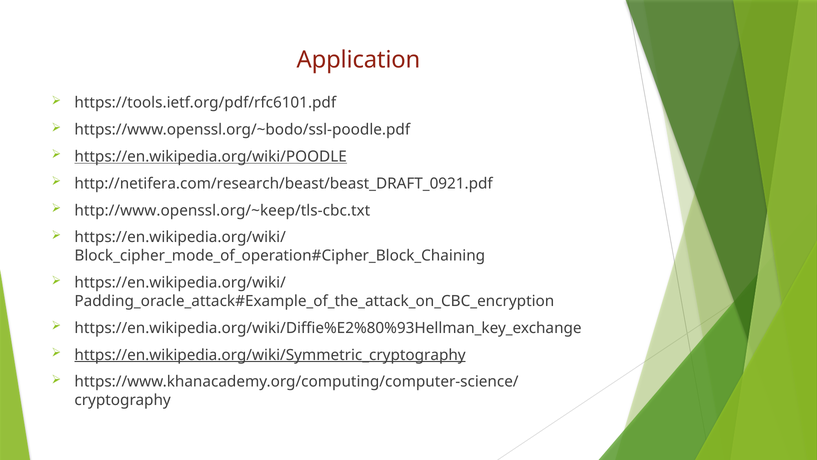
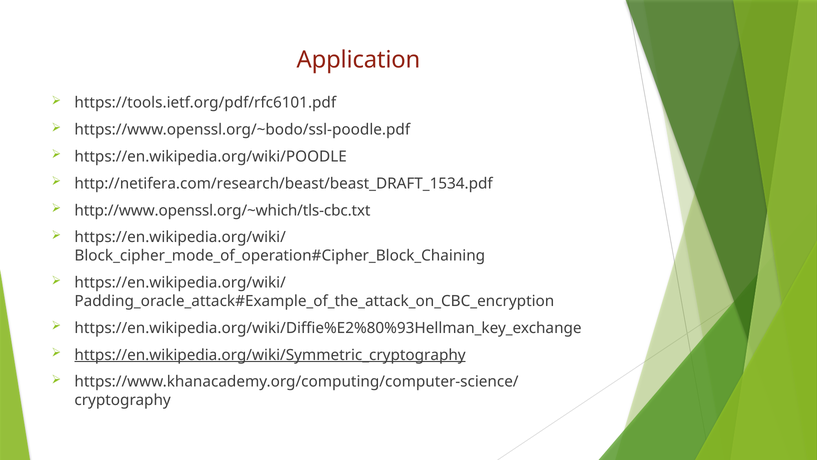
https://en.wikipedia.org/wiki/POODLE underline: present -> none (211, 156)
http://netifera.com/research/beast/beast_DRAFT_0921.pdf: http://netifera.com/research/beast/beast_DRAFT_0921.pdf -> http://netifera.com/research/beast/beast_DRAFT_1534.pdf (284, 183)
http://www.openssl.org/~keep/tls-cbc.txt: http://www.openssl.org/~keep/tls-cbc.txt -> http://www.openssl.org/~which/tls-cbc.txt (222, 210)
